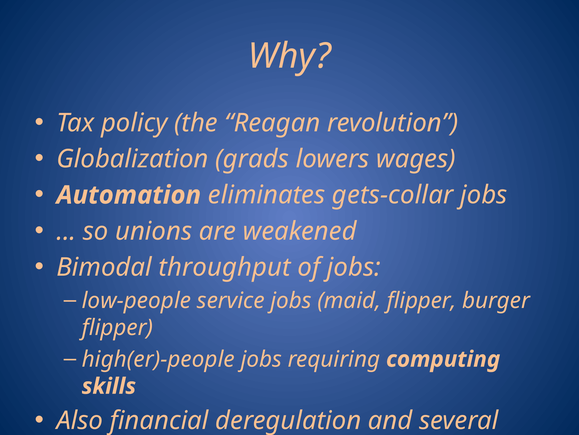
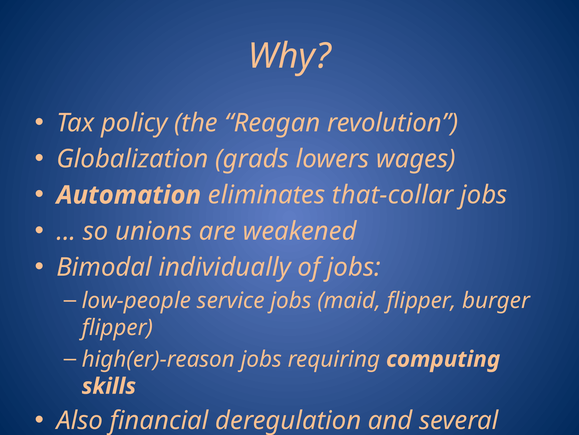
gets-collar: gets-collar -> that-collar (393, 195)
throughput: throughput -> individually (225, 267)
high(er)-people: high(er)-people -> high(er)-reason (158, 359)
